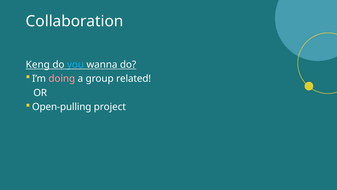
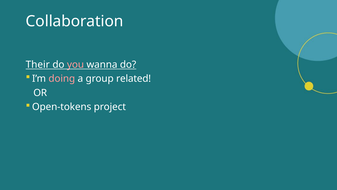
Keng: Keng -> Their (38, 64)
you colour: light blue -> pink (75, 64)
Open-pulling: Open-pulling -> Open-tokens (62, 107)
